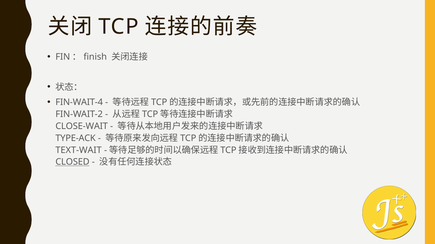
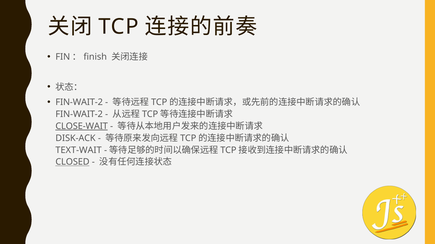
FIN-WAIT-4: FIN-WAIT-4 -> FIN-WAIT-2 (79, 103)
CLOSE-WAIT underline: none -> present (82, 127)
TYPE-ACK: TYPE-ACK -> DISK-ACK (76, 138)
